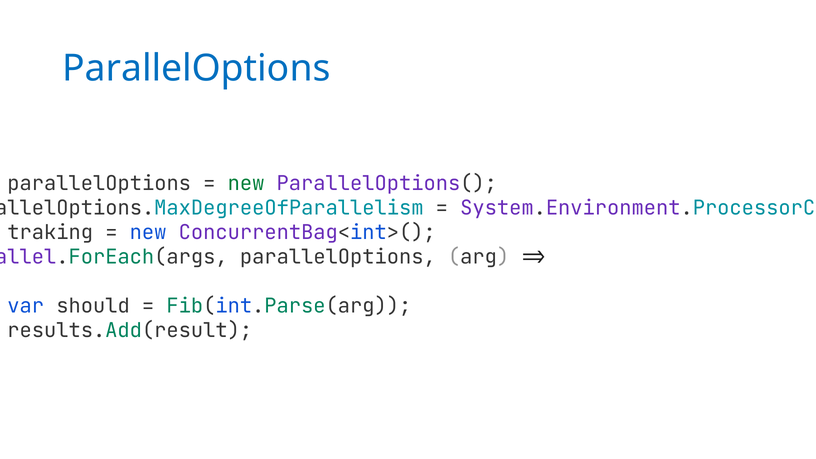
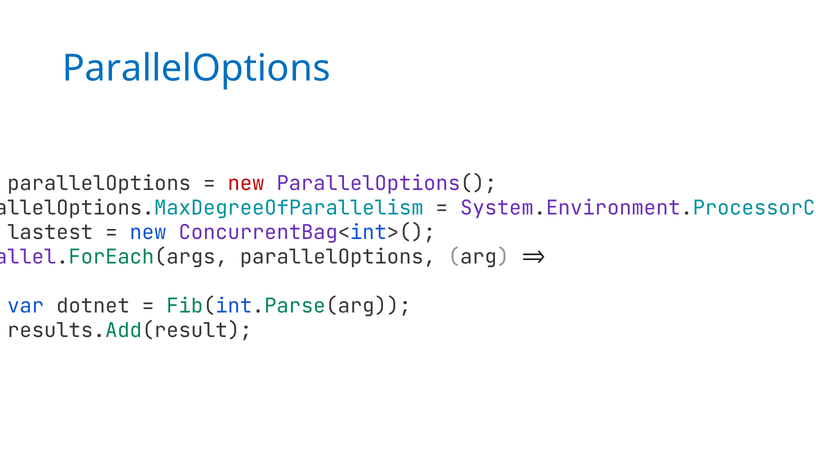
new colour: green -> red (246, 184)
traking: traking -> lastest (50, 232)
should: should -> dotnet (93, 306)
